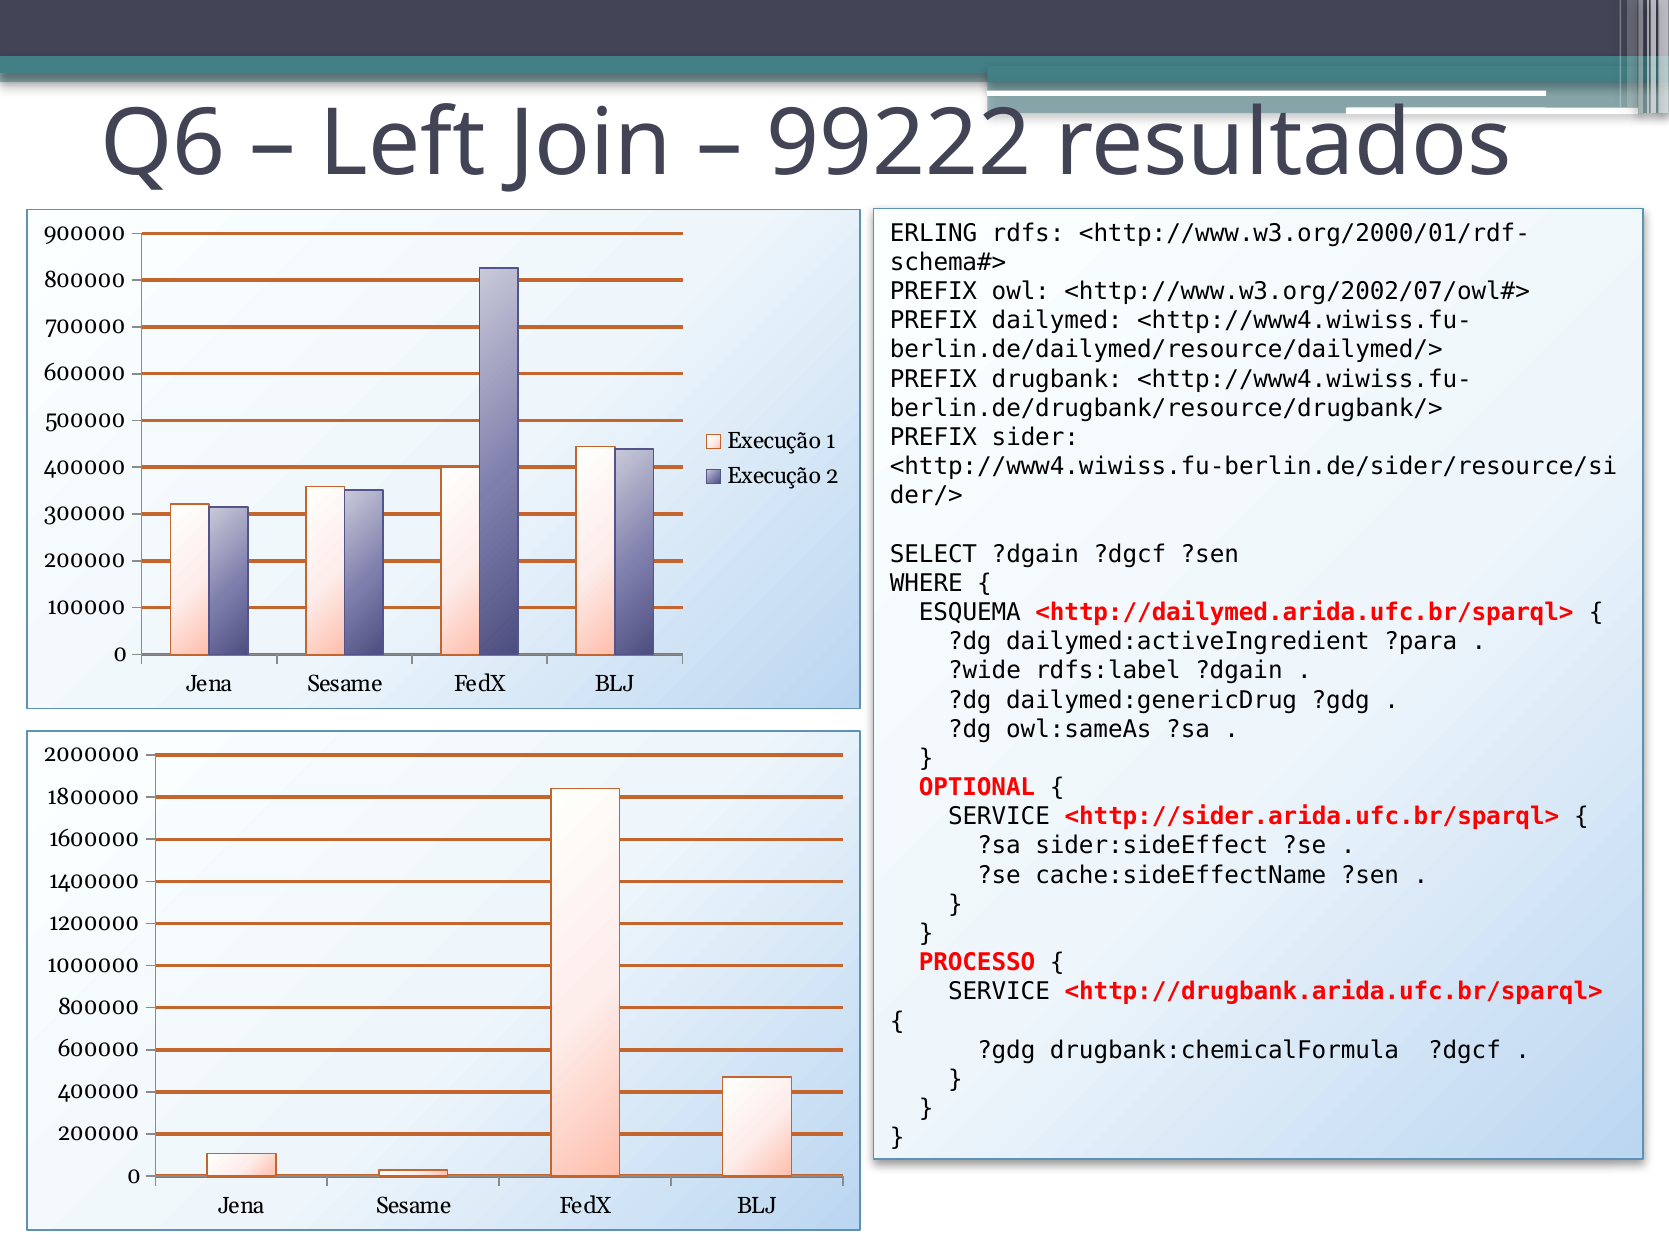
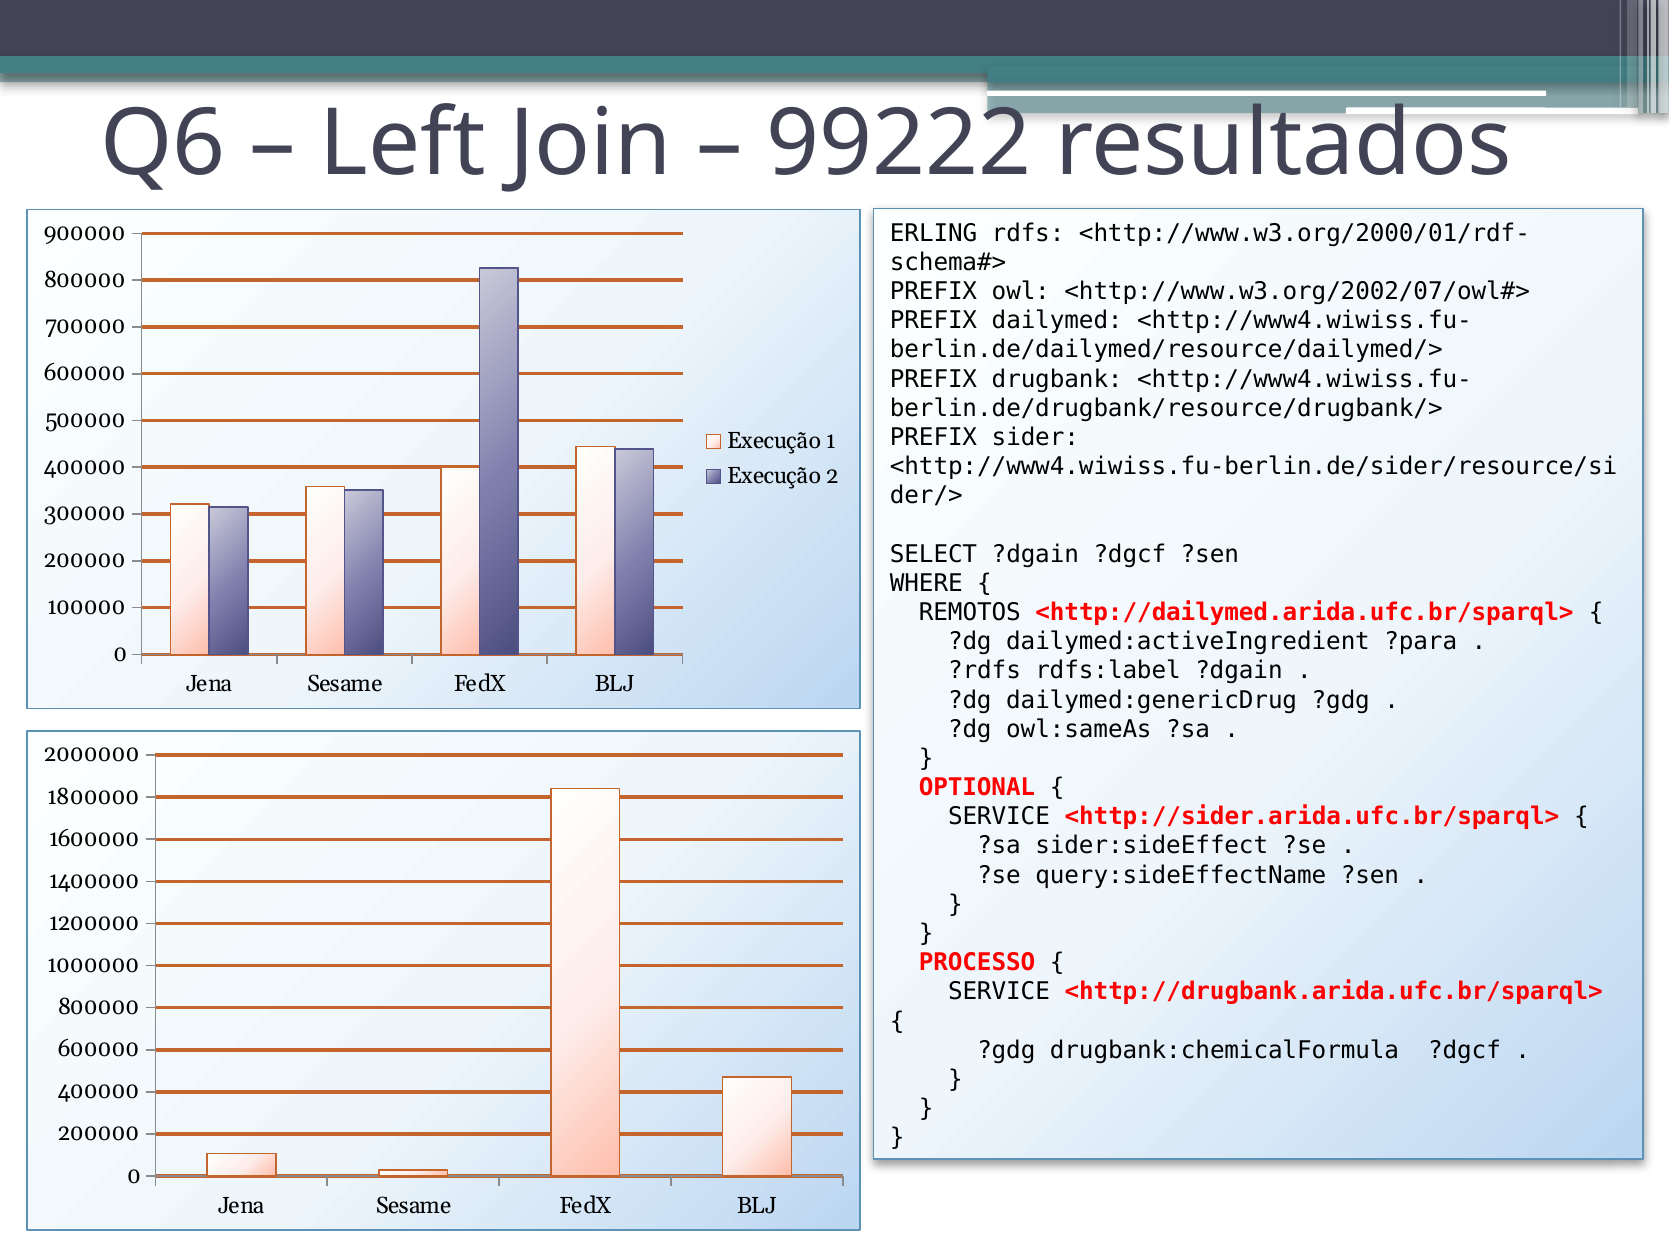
ESQUEMA: ESQUEMA -> REMOTOS (970, 612)
?wide: ?wide -> ?rdfs (985, 671)
cache:sideEffectName: cache:sideEffectName -> query:sideEffectName (1181, 875)
